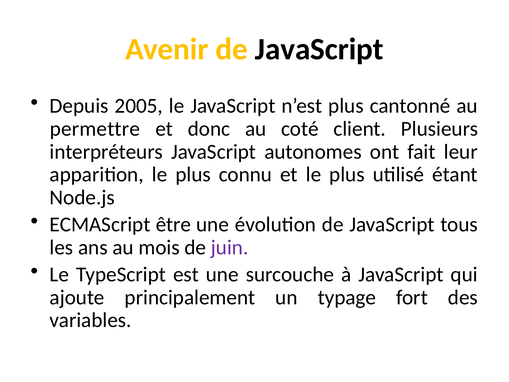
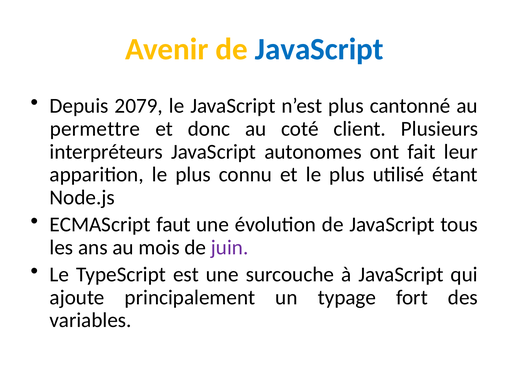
JavaScript colour: black -> blue (319, 49)
2005: 2005 -> 2079 (139, 106)
être: être -> faut (173, 224)
